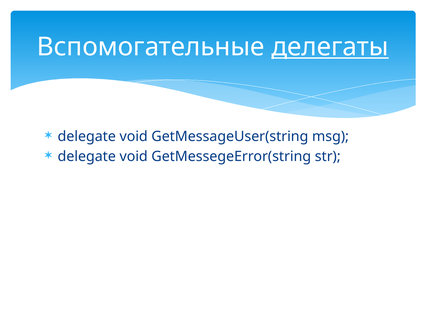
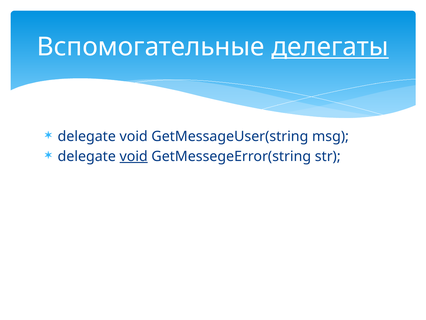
void underline: none -> present (134, 156)
